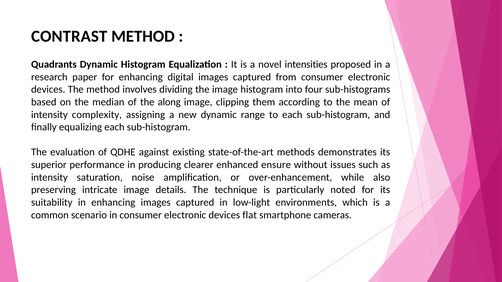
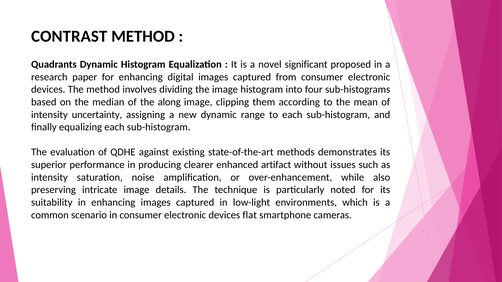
intensities: intensities -> significant (306, 65)
complexity: complexity -> uncertainty (97, 115)
ensure: ensure -> artifact (276, 165)
